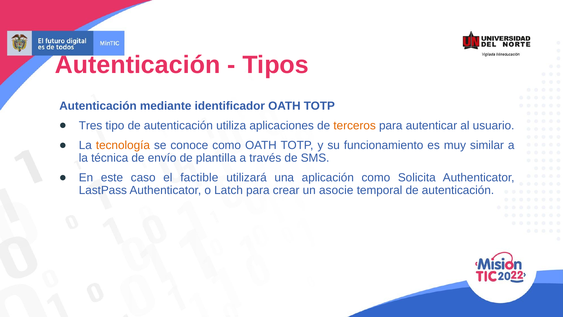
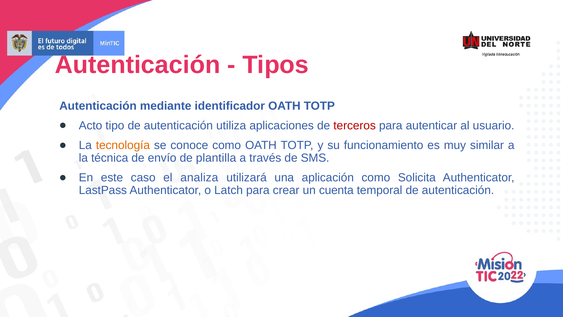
Tres: Tres -> Acto (91, 125)
terceros colour: orange -> red (355, 125)
factible: factible -> analiza (199, 178)
asocie: asocie -> cuenta (336, 190)
